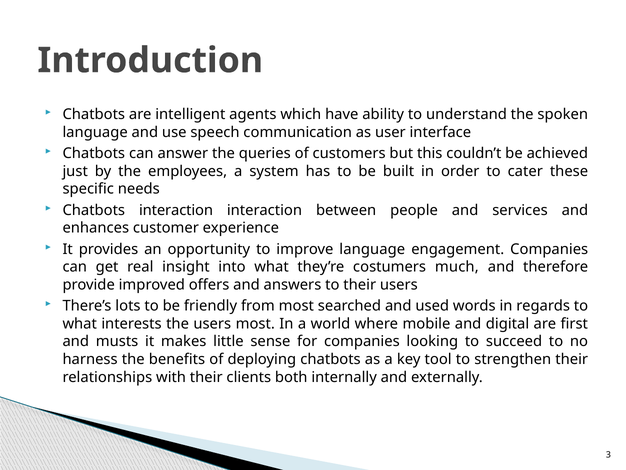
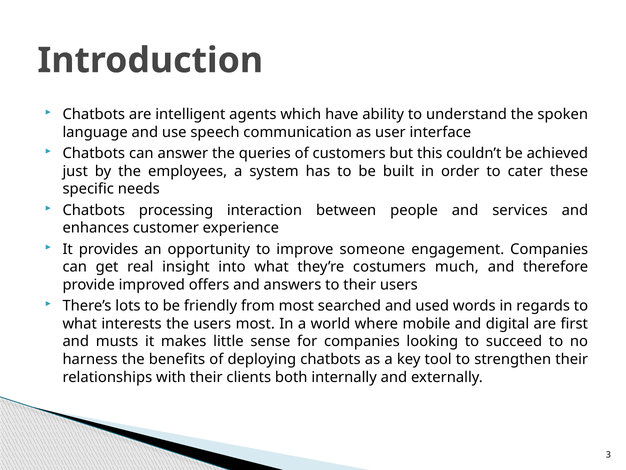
Chatbots interaction: interaction -> processing (176, 210)
improve language: language -> someone (372, 249)
